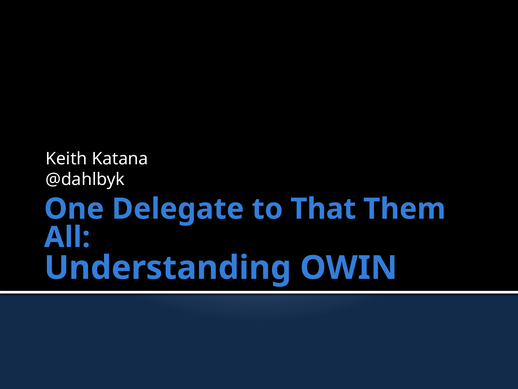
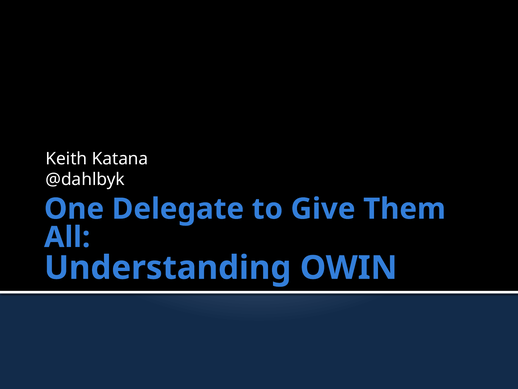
That: That -> Give (323, 209)
